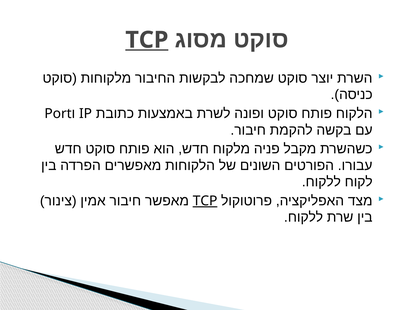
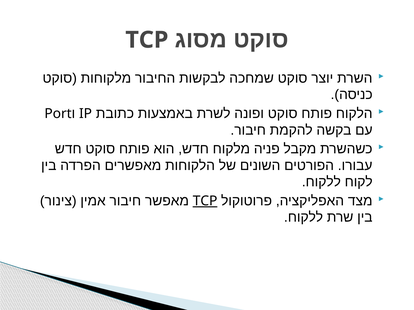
TCP underline: present -> none (147, 40)
